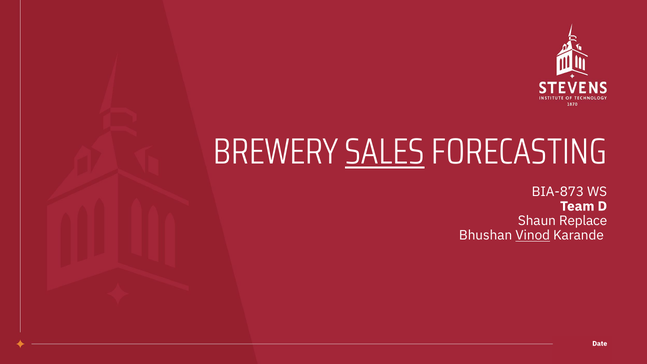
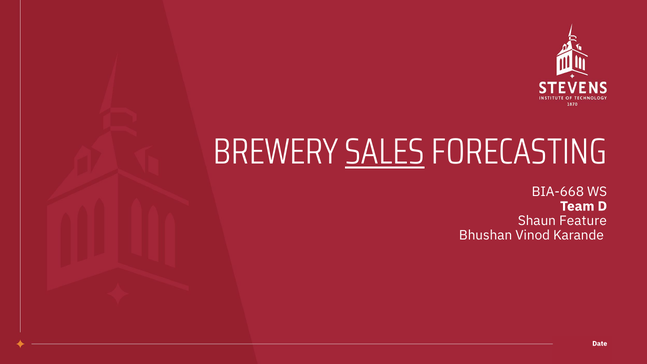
BIA-873: BIA-873 -> BIA-668 (558, 192)
Replace: Replace -> Feature (583, 221)
Vinod underline: present -> none (533, 235)
